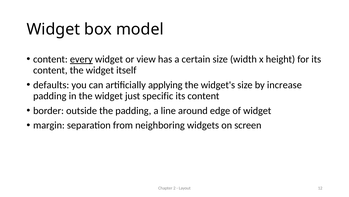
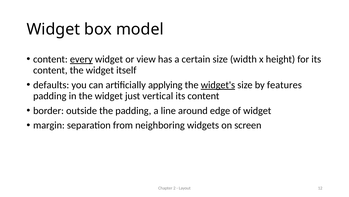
widget's underline: none -> present (218, 85)
increase: increase -> features (284, 85)
specific: specific -> vertical (158, 96)
